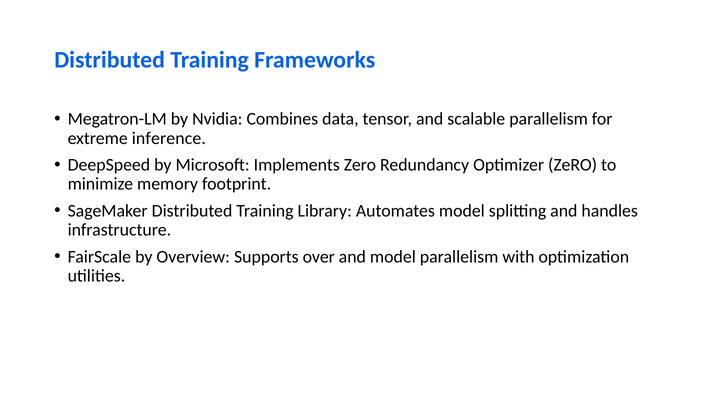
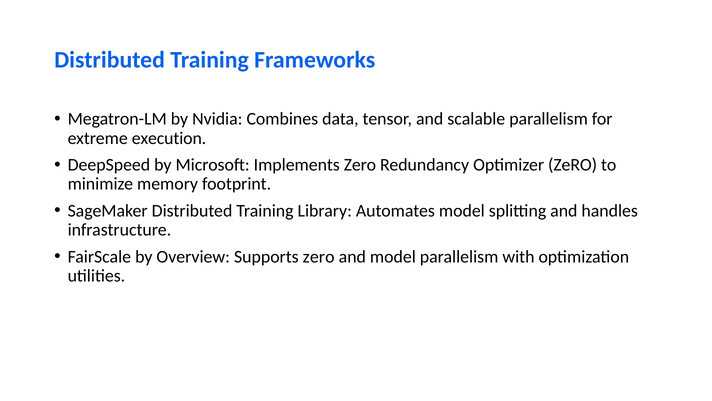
inference: inference -> execution (169, 138)
Supports over: over -> zero (319, 256)
